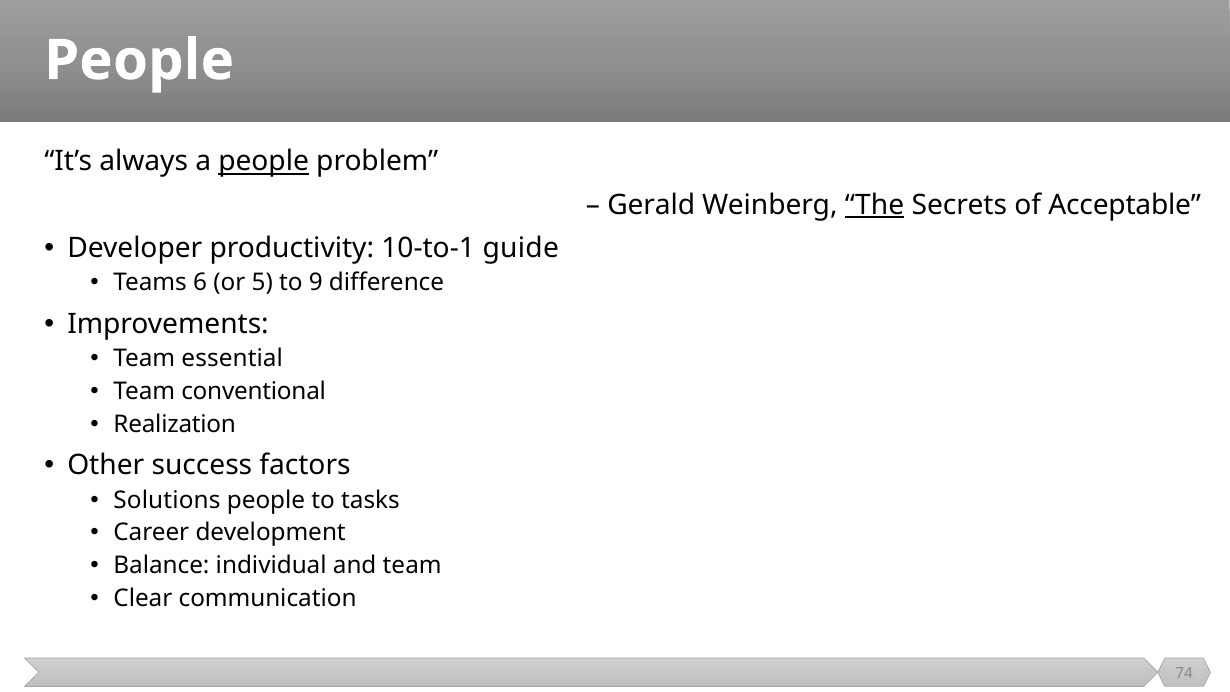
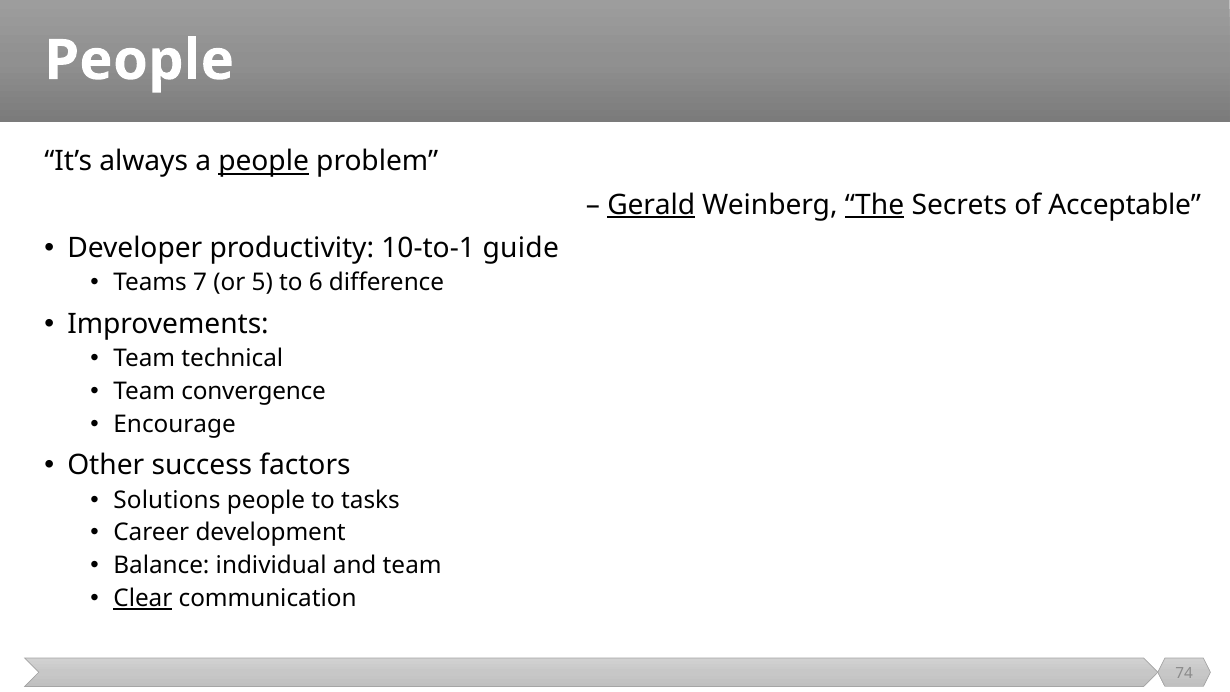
Gerald underline: none -> present (651, 205)
6: 6 -> 7 (200, 283)
9: 9 -> 6 (316, 283)
essential: essential -> technical (232, 359)
conventional: conventional -> convergence (254, 392)
Realization: Realization -> Encourage (175, 424)
Clear underline: none -> present (143, 598)
